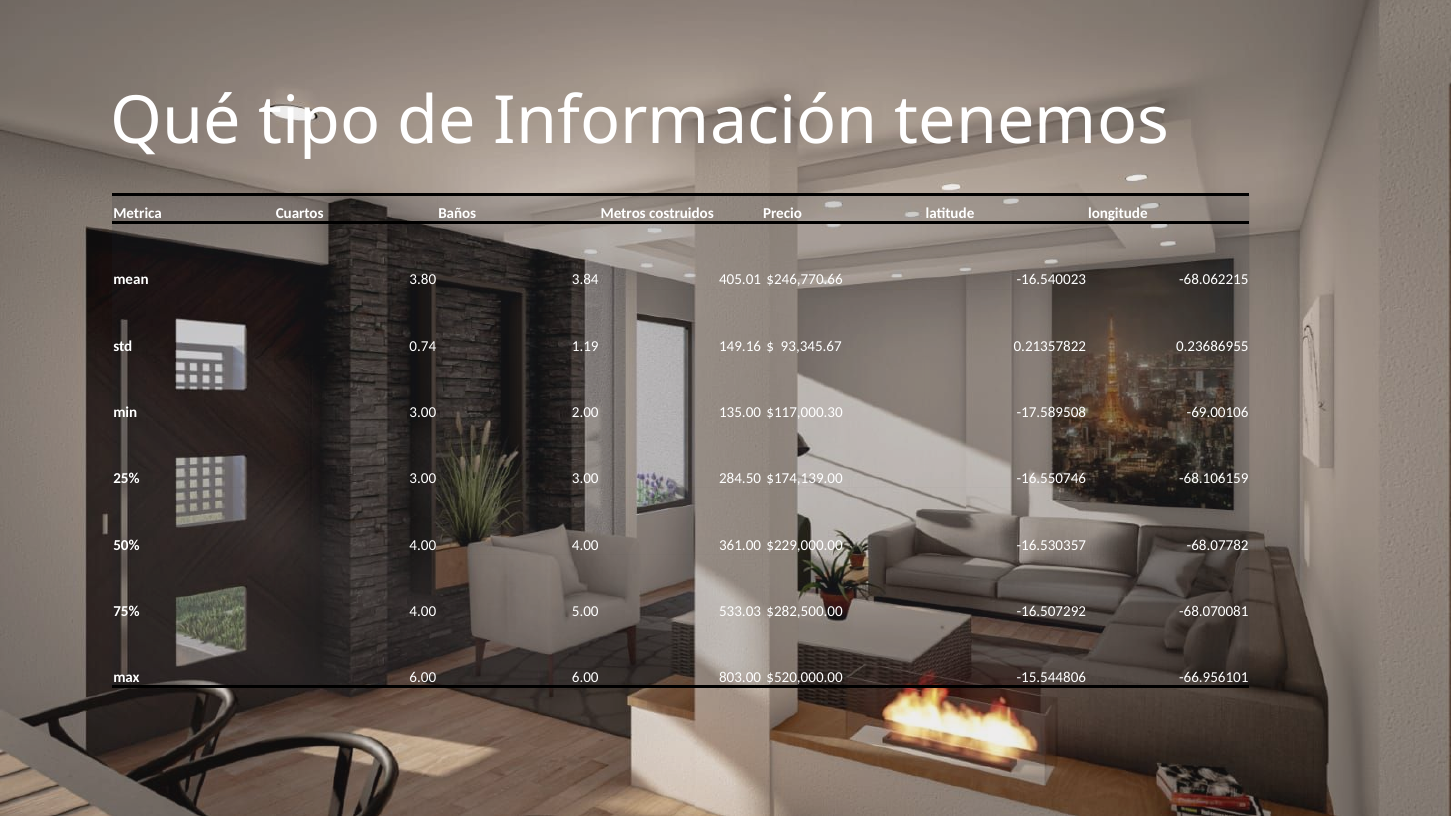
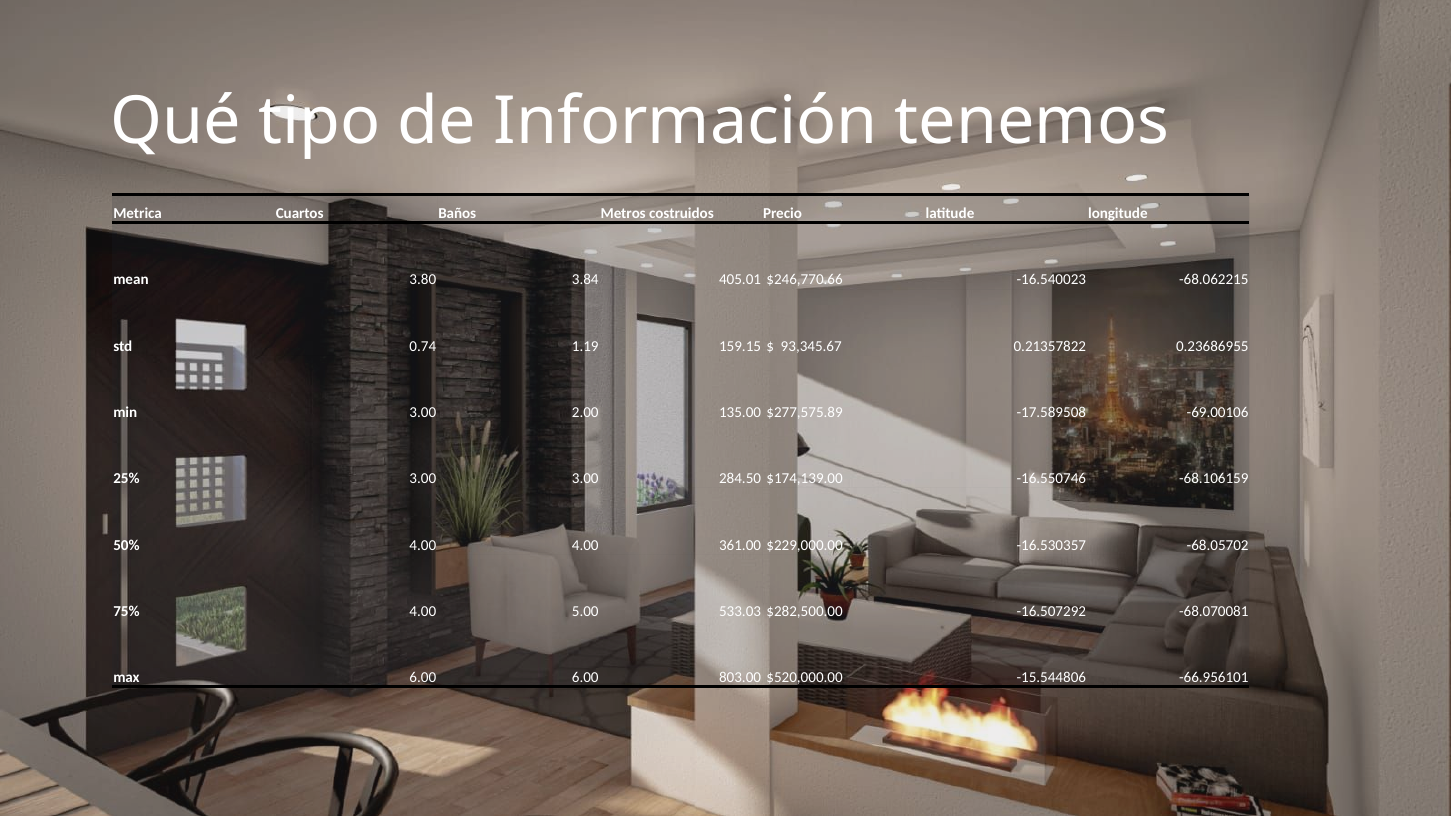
149.16: 149.16 -> 159.15 (740, 346)
$117,000.30: $117,000.30 -> $277,575.89 (805, 413)
-68.07782: -68.07782 -> -68.05702 (1218, 545)
